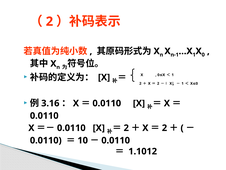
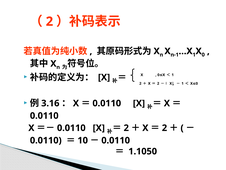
1.1012: 1.1012 -> 1.1050 (143, 151)
